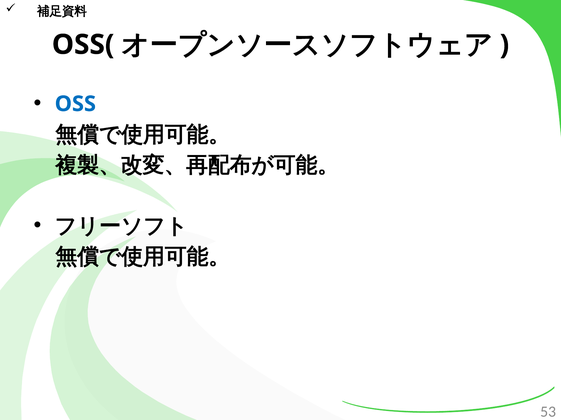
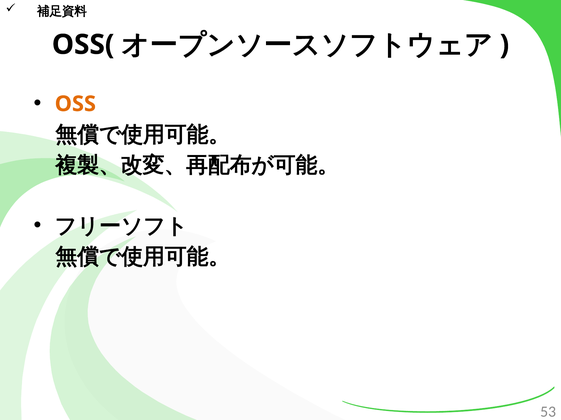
OSS colour: blue -> orange (75, 104)
